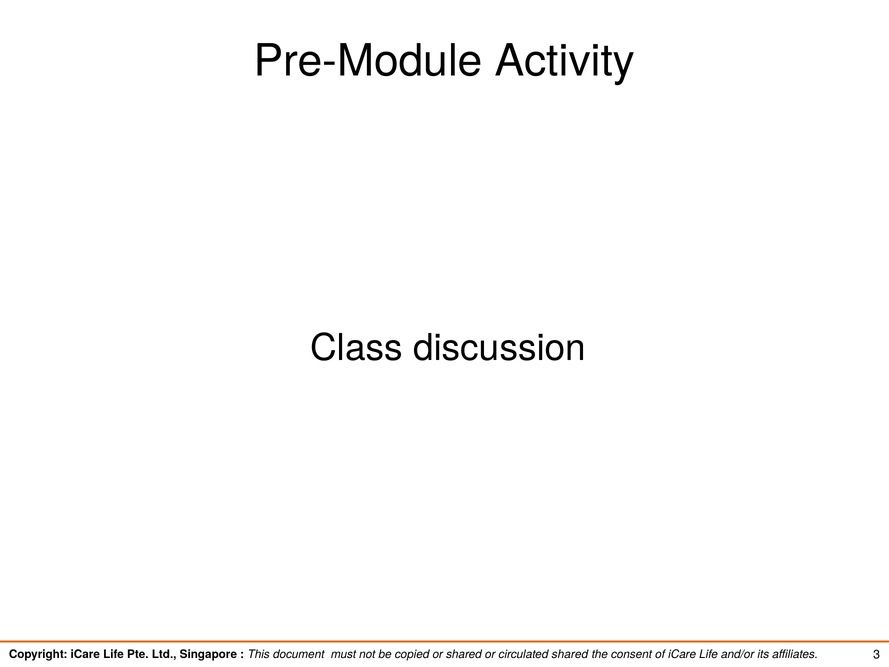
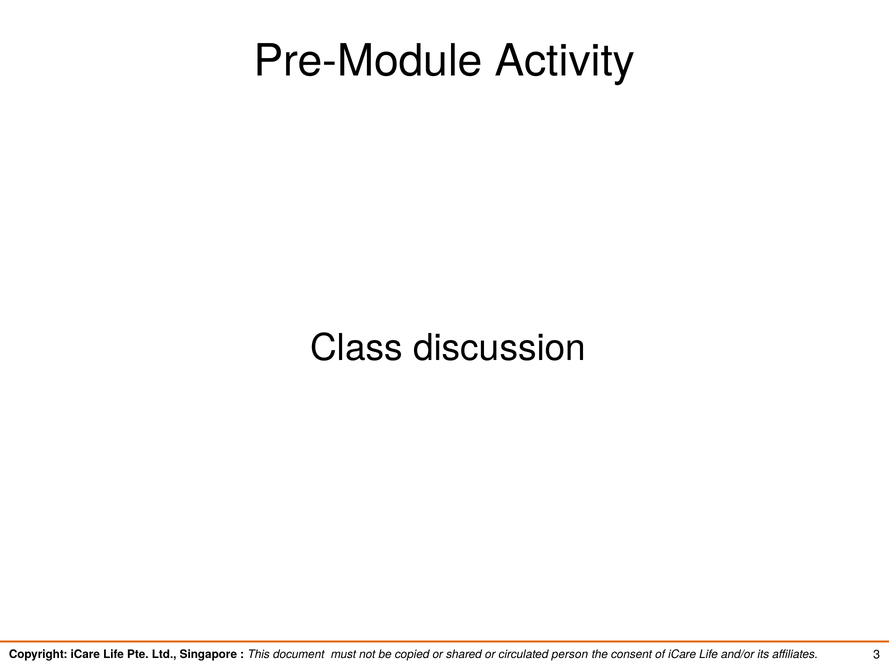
circulated shared: shared -> person (570, 654)
